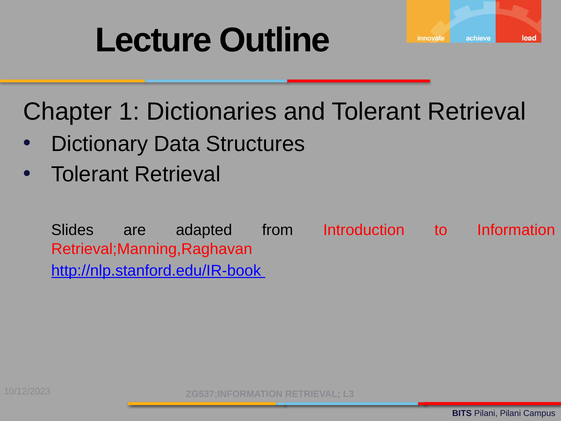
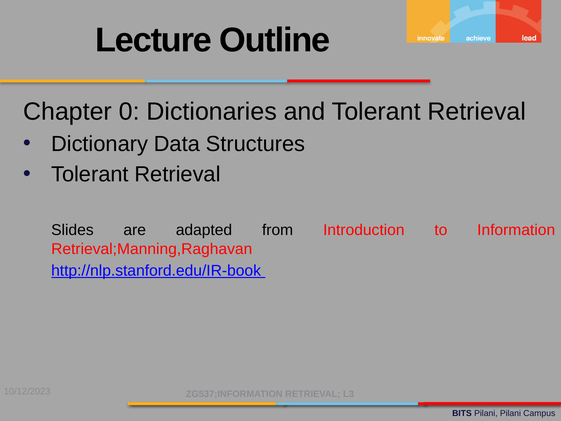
1: 1 -> 0 (129, 112)
